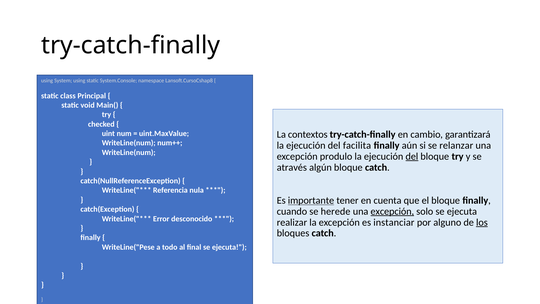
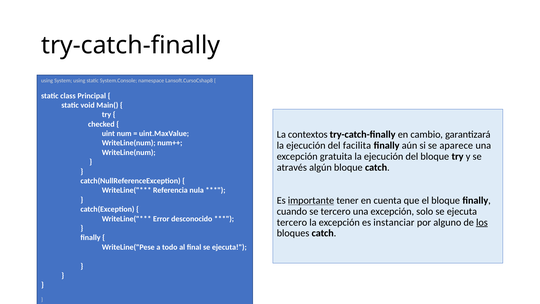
relanzar: relanzar -> aparece (456, 145)
produlo: produlo -> gratuita (336, 156)
del underline: present -> none (412, 156)
se herede: herede -> tercero (336, 211)
excepción underline: present -> none (392, 211)
realizar: realizar -> tercero (292, 222)
